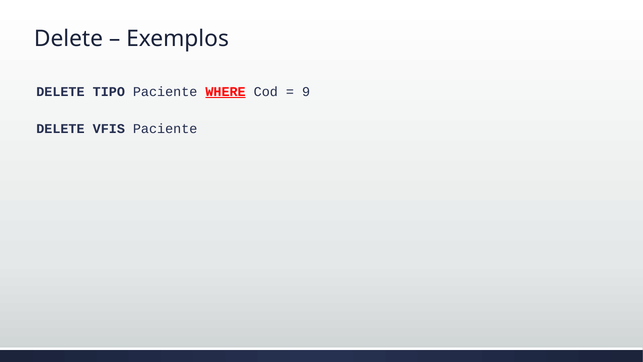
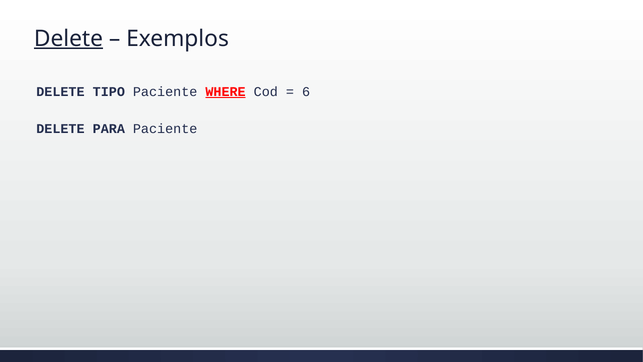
Delete underline: none -> present (68, 39)
9: 9 -> 6 (306, 92)
VFIS: VFIS -> PARA (109, 129)
